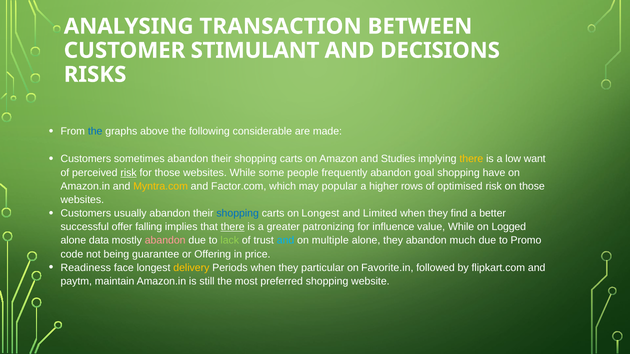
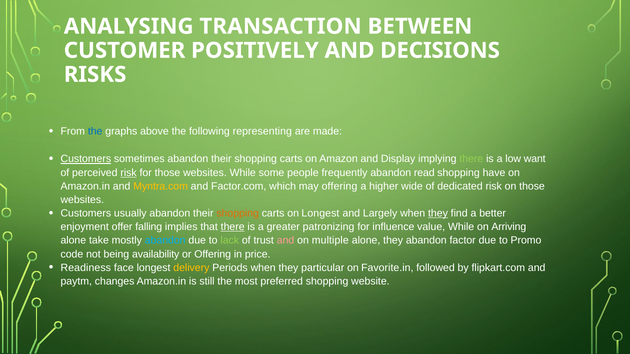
STIMULANT: STIMULANT -> POSITIVELY (255, 50)
considerable: considerable -> representing (262, 131)
Customers underline: none -> present (86, 159)
Studies: Studies -> Display (398, 159)
there colour: yellow -> light green (471, 159)
goal: goal -> read (424, 173)
may popular: popular -> offering (340, 186)
rows: rows -> wide (412, 186)
optimised: optimised -> dedicated (460, 186)
shopping colour: blue -> orange (238, 214)
Limited: Limited -> Largely (380, 214)
they underline: none -> present (438, 214)
successful: successful -> enjoyment (85, 227)
Logged: Logged -> Arriving (509, 227)
data: data -> take (99, 241)
abandon colour: pink -> light blue (165, 241)
and colour: light blue -> pink (286, 241)
much: much -> factor (463, 241)
guarantee: guarantee -> availability (156, 254)
maintain: maintain -> changes (115, 282)
